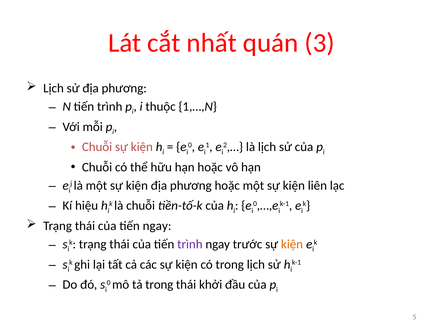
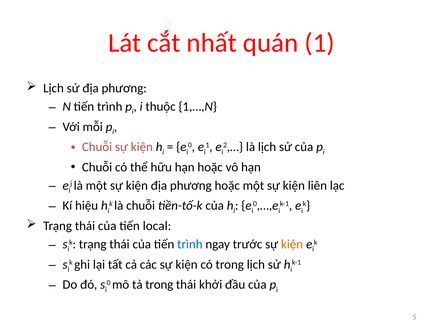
quán 3: 3 -> 1 (320, 43)
tiến ngay: ngay -> local (157, 226)
trình colour: purple -> blue (190, 244)
